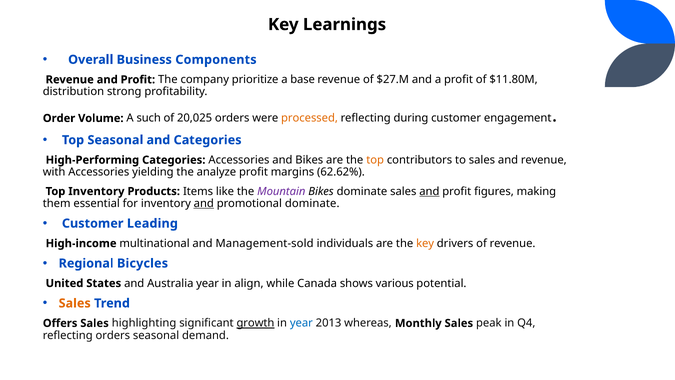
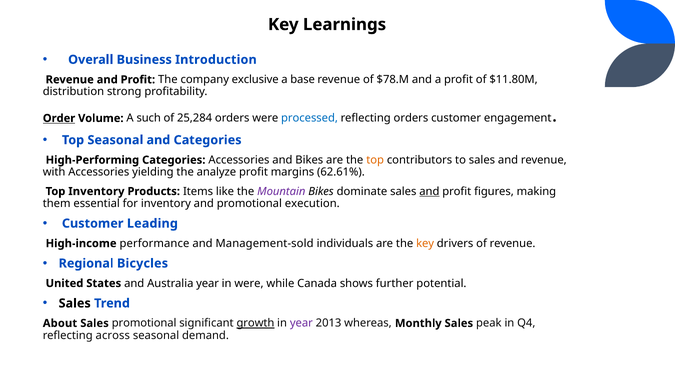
Components: Components -> Introduction (216, 60)
prioritize: prioritize -> exclusive (255, 80)
$27.M: $27.M -> $78.M (393, 80)
Order underline: none -> present (59, 118)
20,025: 20,025 -> 25,284 (195, 118)
processed colour: orange -> blue (310, 118)
reflecting during: during -> orders (411, 118)
62.62%: 62.62% -> 62.61% (341, 172)
and underline: present -> none (204, 203)
promotional dominate: dominate -> execution (312, 203)
multinational: multinational -> performance (154, 243)
in align: align -> were (249, 283)
various: various -> further (395, 283)
Sales colour: orange -> black (75, 303)
Offers: Offers -> About (60, 323)
Sales highlighting: highlighting -> promotional (144, 323)
year colour: blue -> purple (301, 323)
reflecting orders: orders -> across (113, 335)
